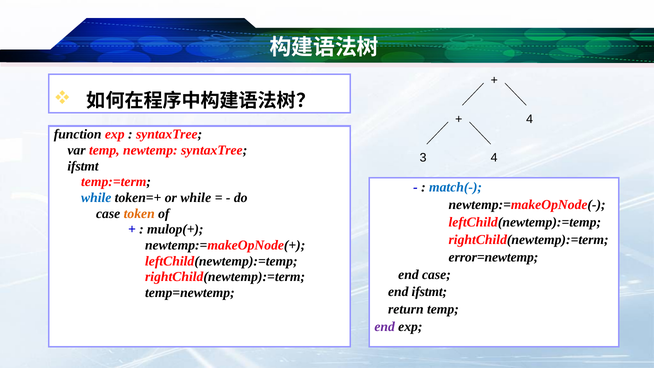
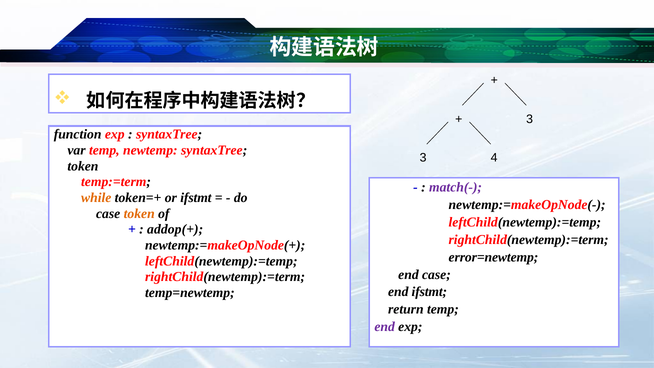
4: 4 -> 3 (530, 119)
ifstmt: ifstmt -> token (83, 166)
match(- colour: blue -> purple (456, 187)
while colour: blue -> orange (96, 198)
or while: while -> ifstmt (196, 198)
mulop(+: mulop(+ -> addop(+ (175, 229)
